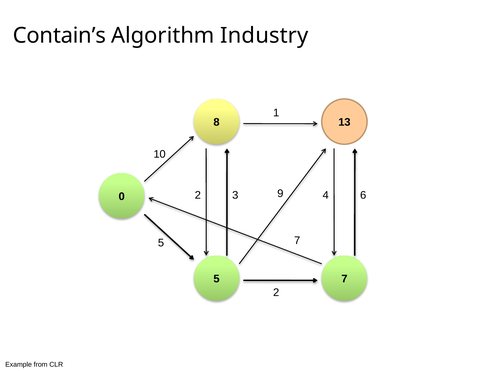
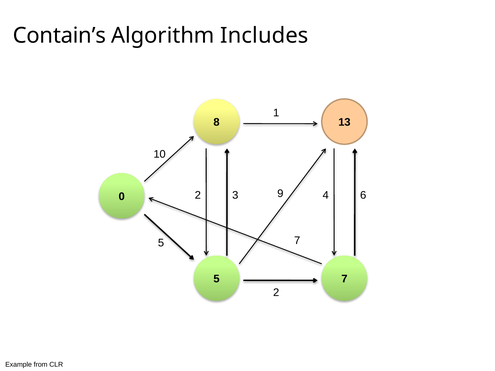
Industry: Industry -> Includes (264, 36)
